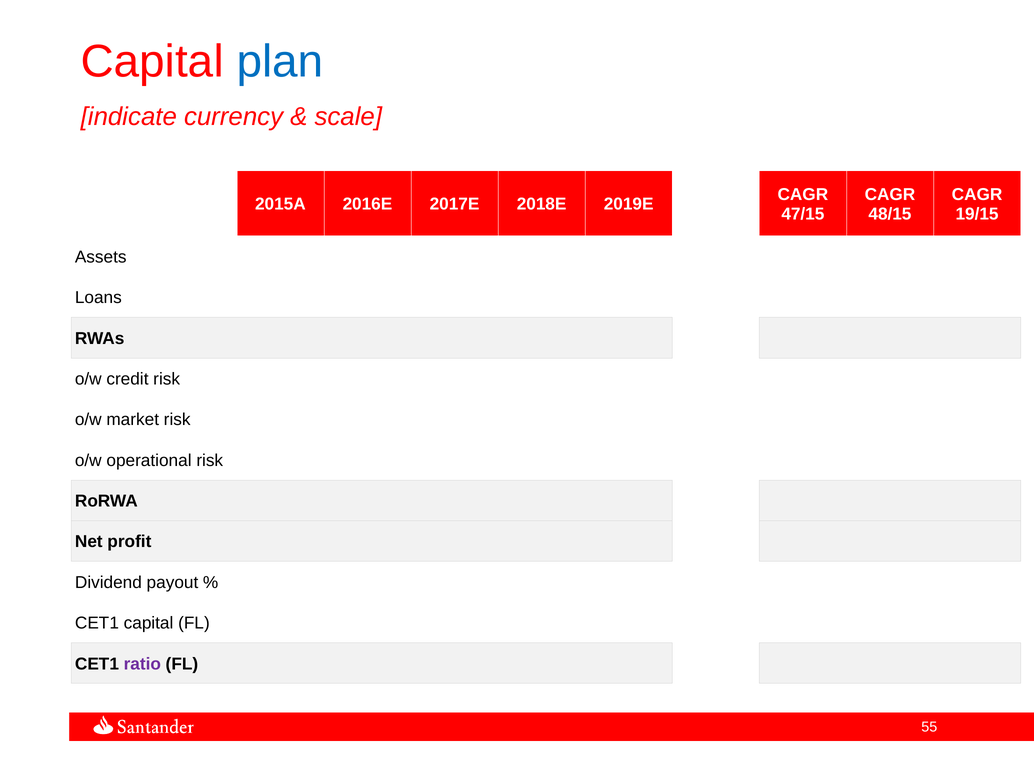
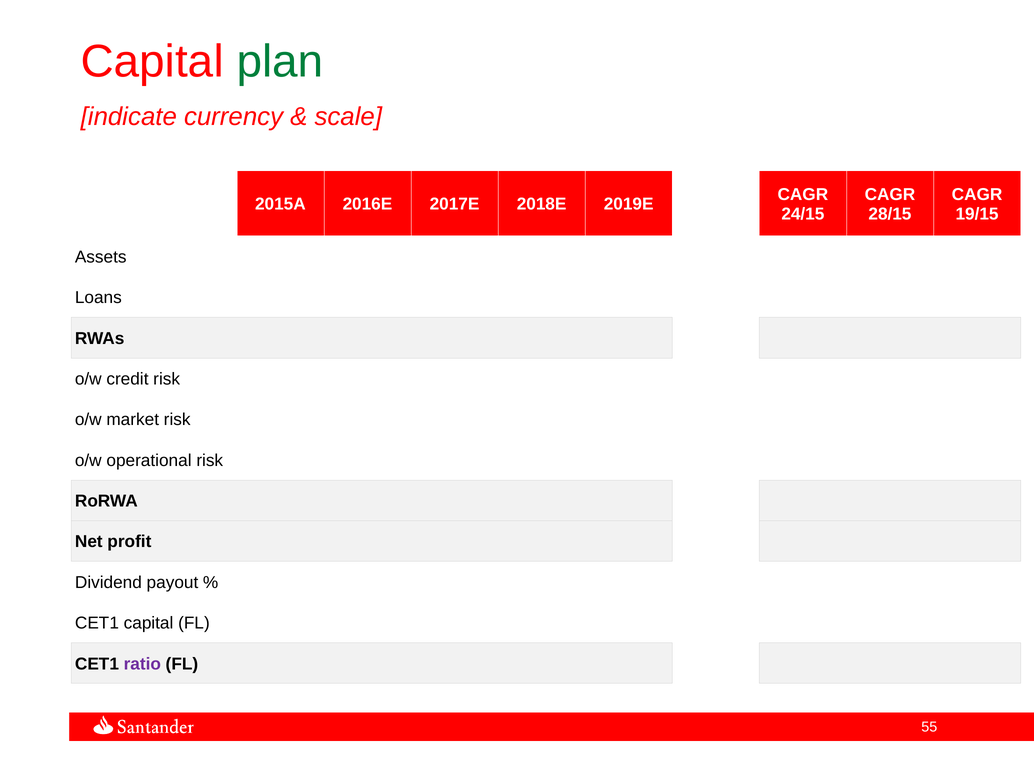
plan colour: blue -> green (280, 62)
47/15: 47/15 -> 24/15 (803, 214)
48/15: 48/15 -> 28/15 (890, 214)
